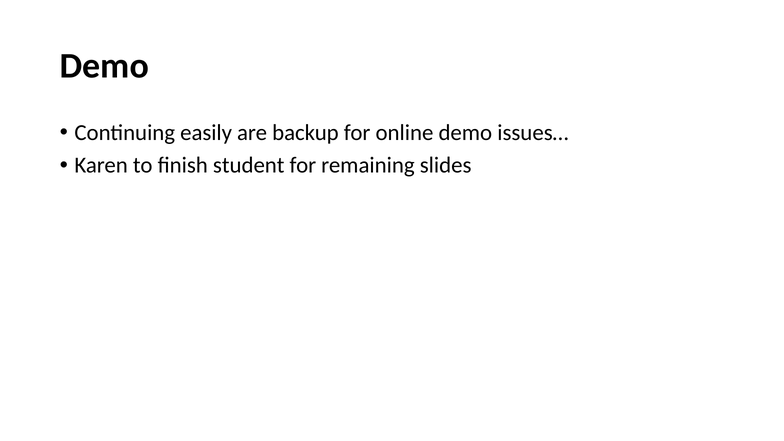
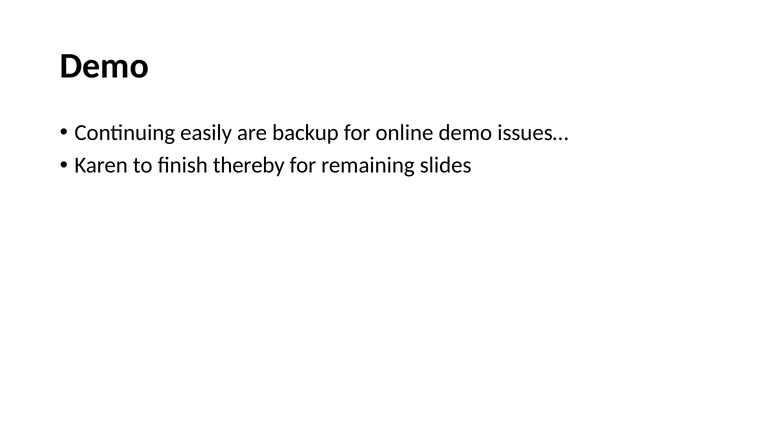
student: student -> thereby (249, 165)
